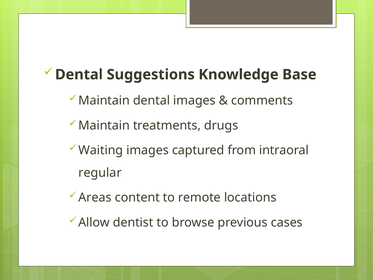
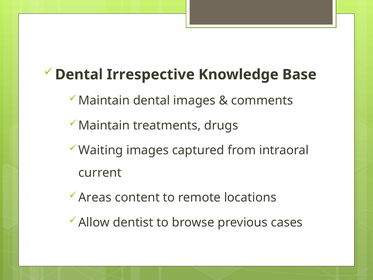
Suggestions: Suggestions -> Irrespective (151, 74)
regular: regular -> current (100, 173)
